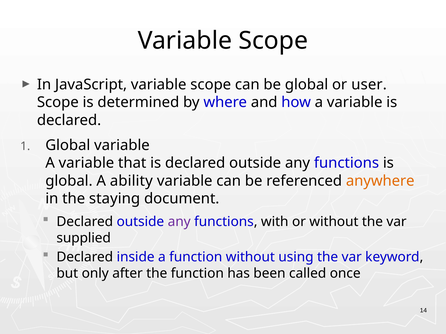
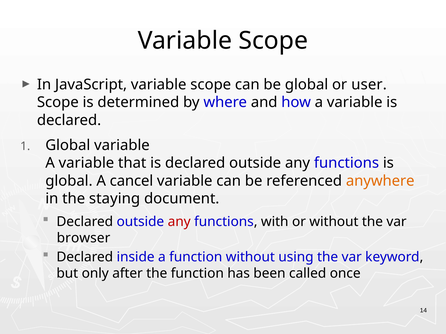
ability: ability -> cancel (131, 181)
any colour: purple -> red (179, 222)
supplied: supplied -> browser (84, 238)
